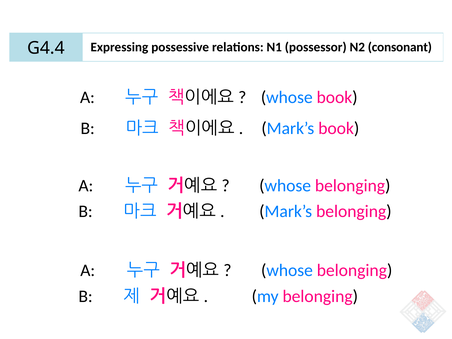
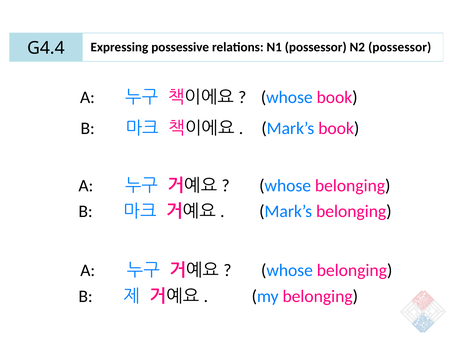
N2 consonant: consonant -> possessor (400, 47)
